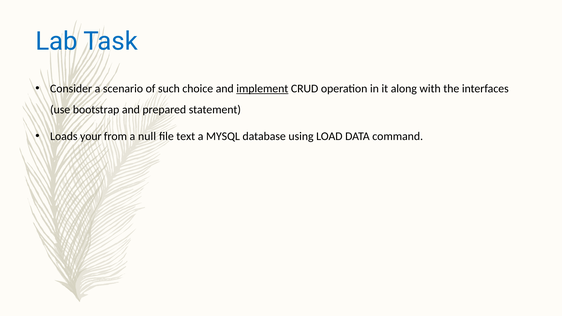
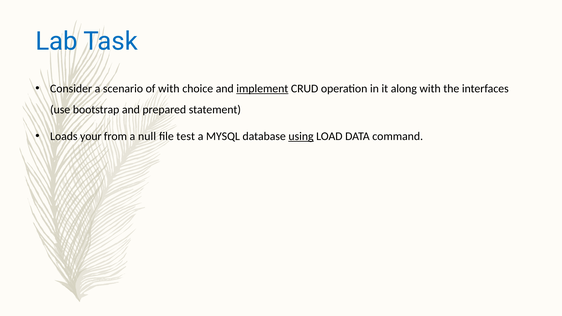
of such: such -> with (169, 89)
text: text -> test (186, 136)
using underline: none -> present (301, 136)
